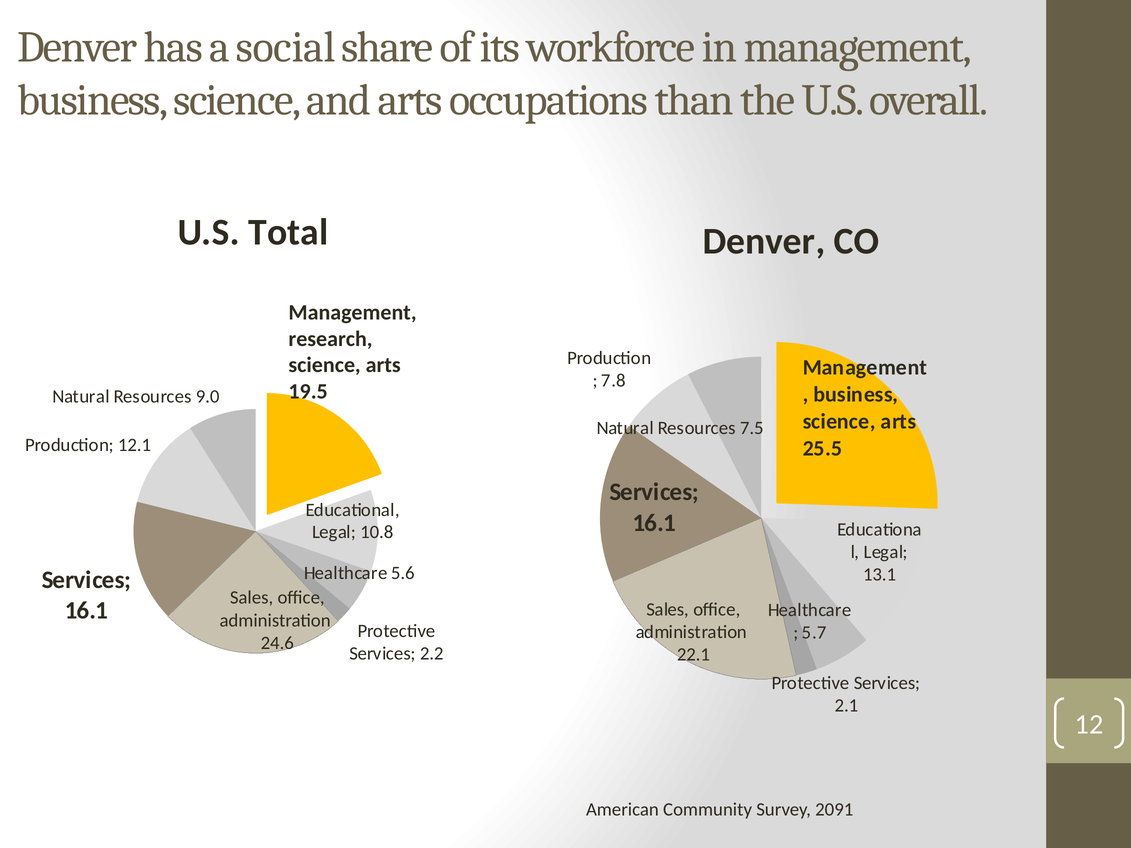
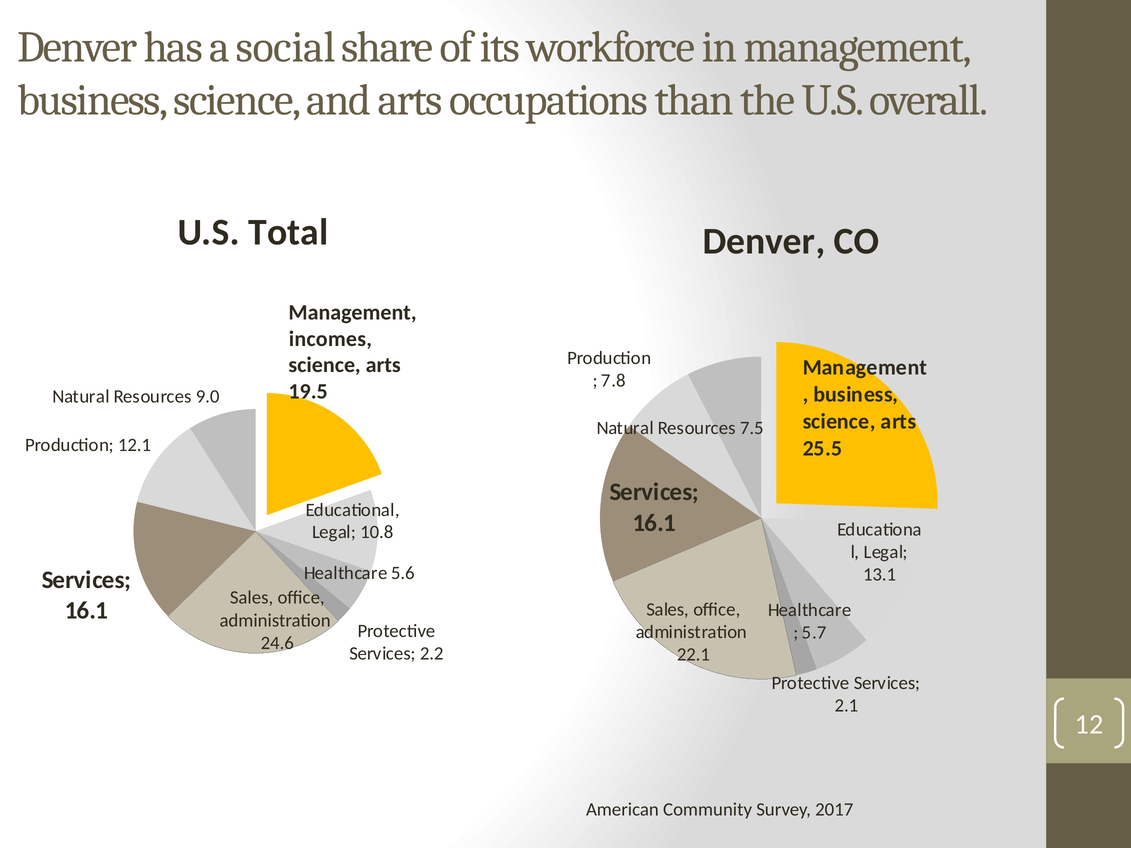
research: research -> incomes (330, 339)
2091: 2091 -> 2017 (834, 810)
